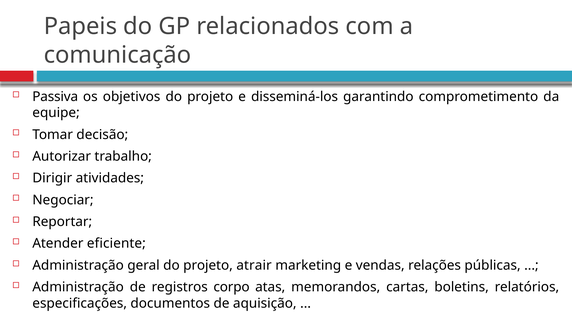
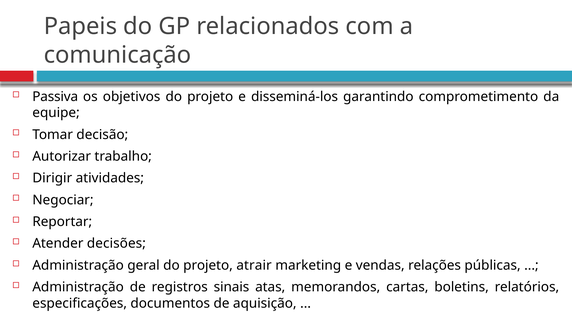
eficiente: eficiente -> decisões (116, 243)
corpo: corpo -> sinais (231, 287)
